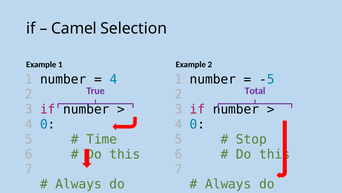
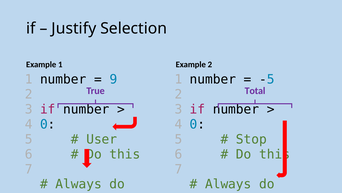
Camel: Camel -> Justify (74, 28)
4: 4 -> 9 (113, 79)
Time: Time -> User (102, 139)
